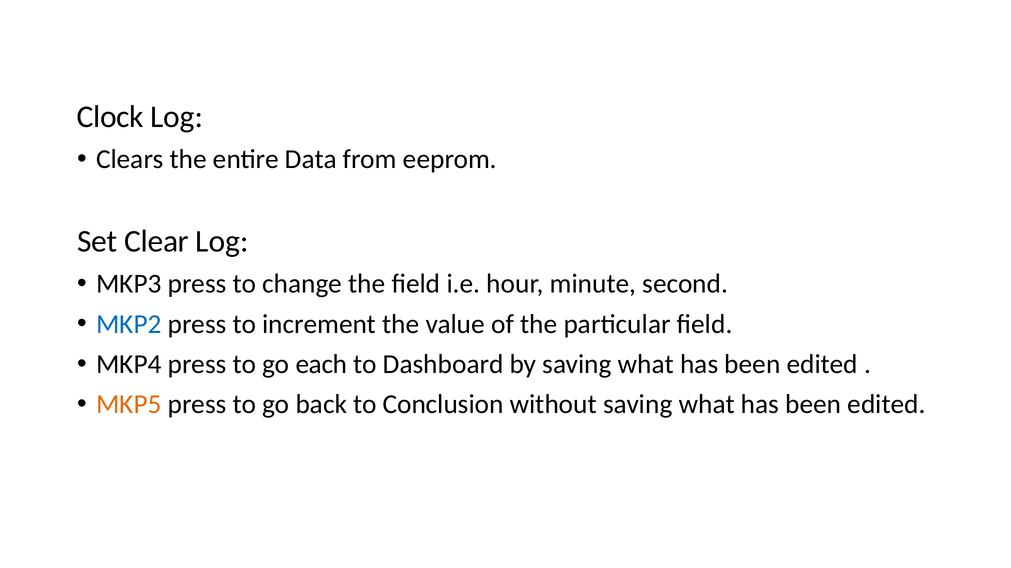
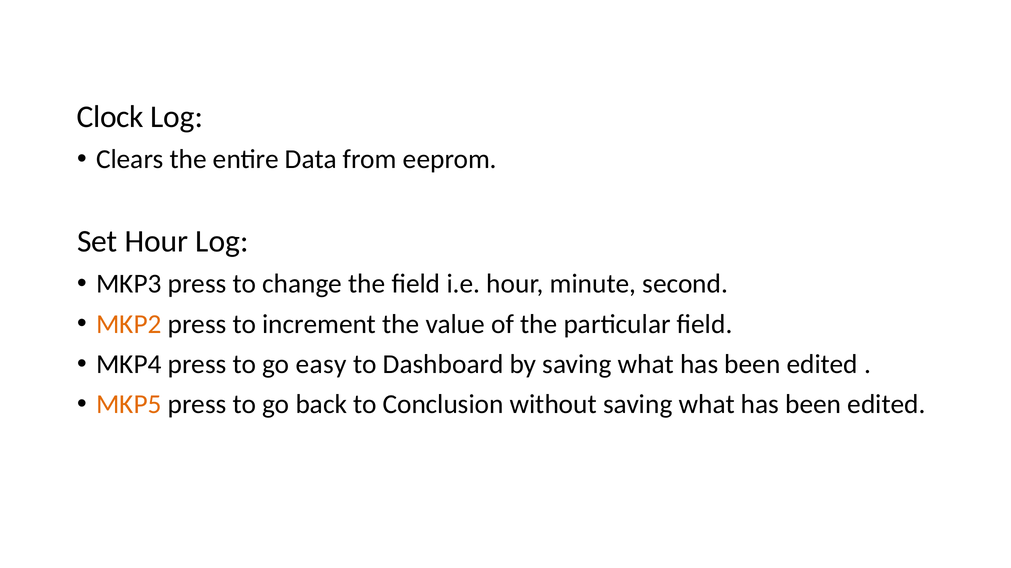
Set Clear: Clear -> Hour (157, 242)
MKP2 colour: blue -> orange (129, 324)
each: each -> easy (321, 365)
